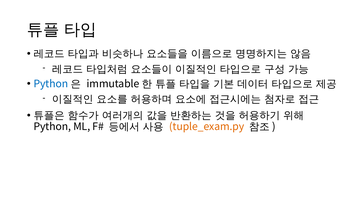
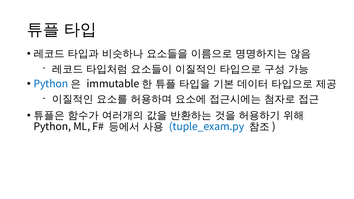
tuple_exam.py colour: orange -> blue (207, 127)
